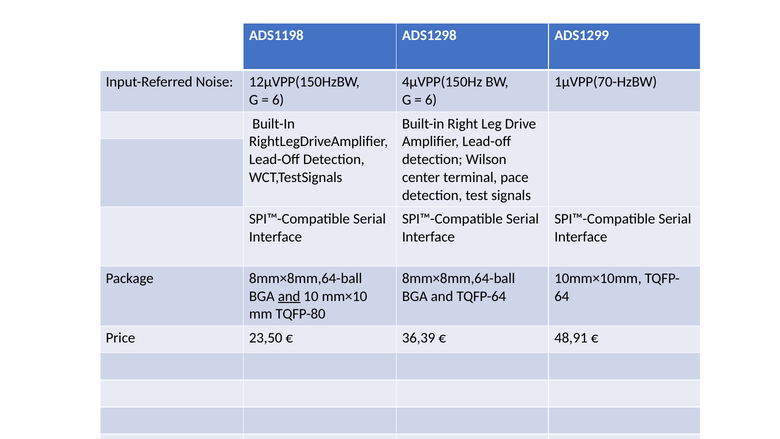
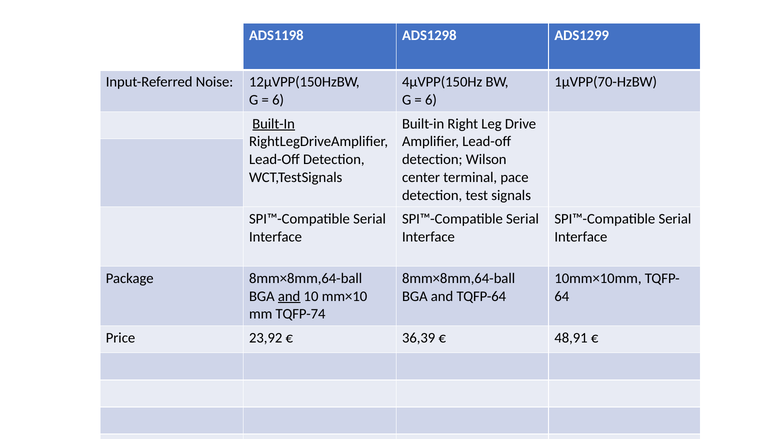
Built-In underline: none -> present (274, 124)
TQFP-80: TQFP-80 -> TQFP-74 (301, 314)
23,50: 23,50 -> 23,92 (266, 338)
